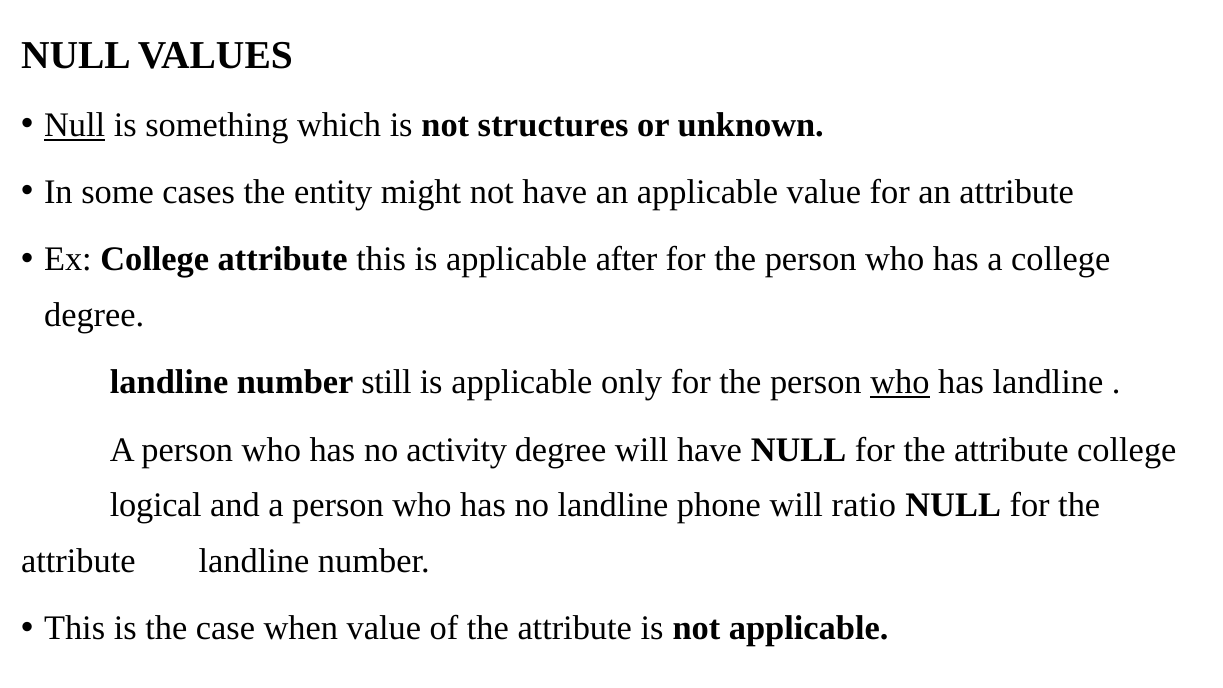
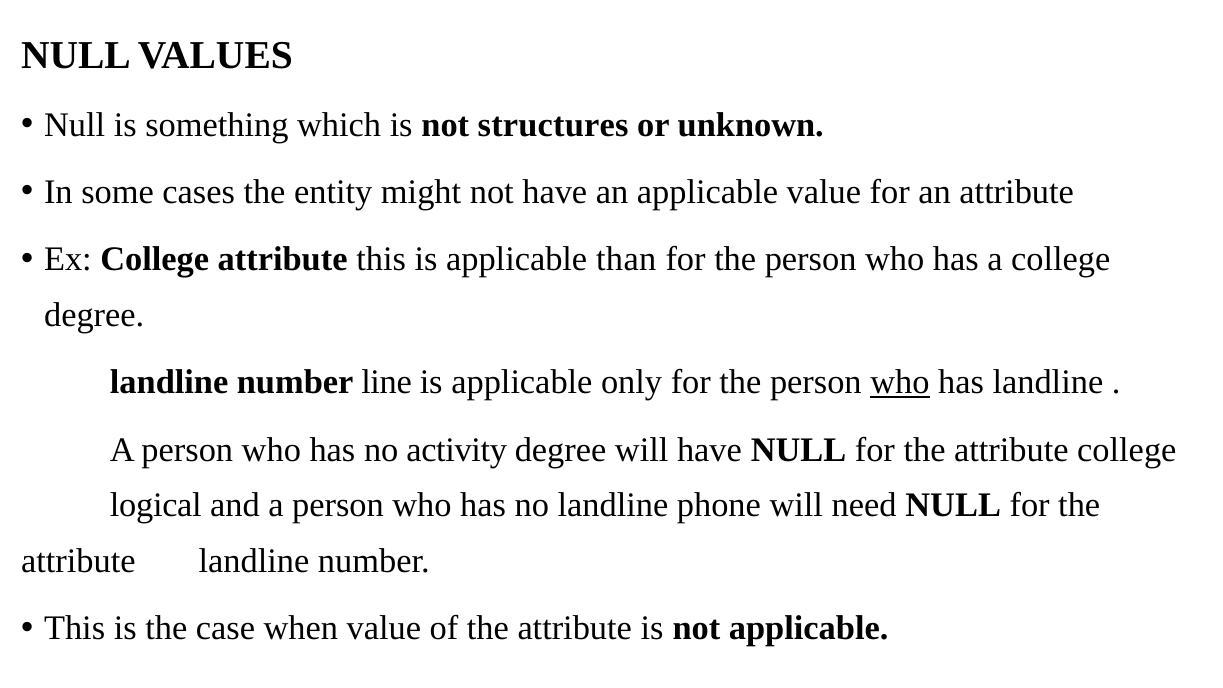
Null underline: present -> none (75, 125)
after: after -> than (626, 260)
still: still -> line (387, 383)
ratio: ratio -> need (864, 506)
